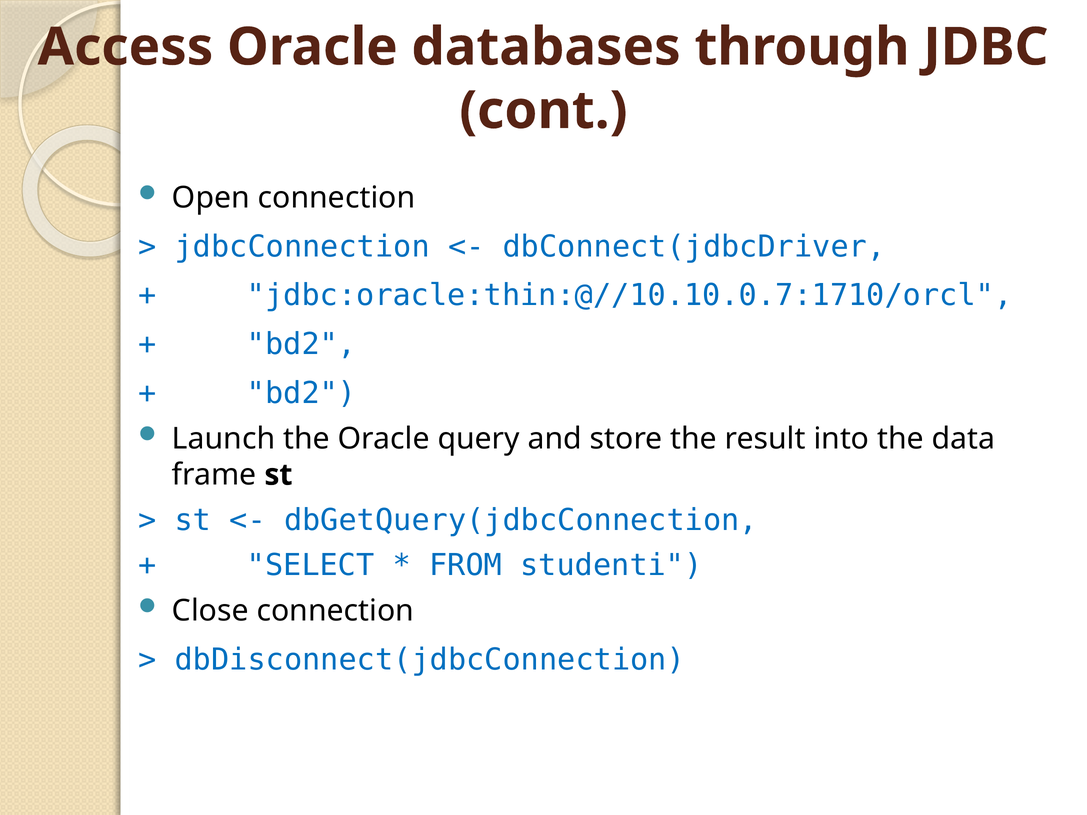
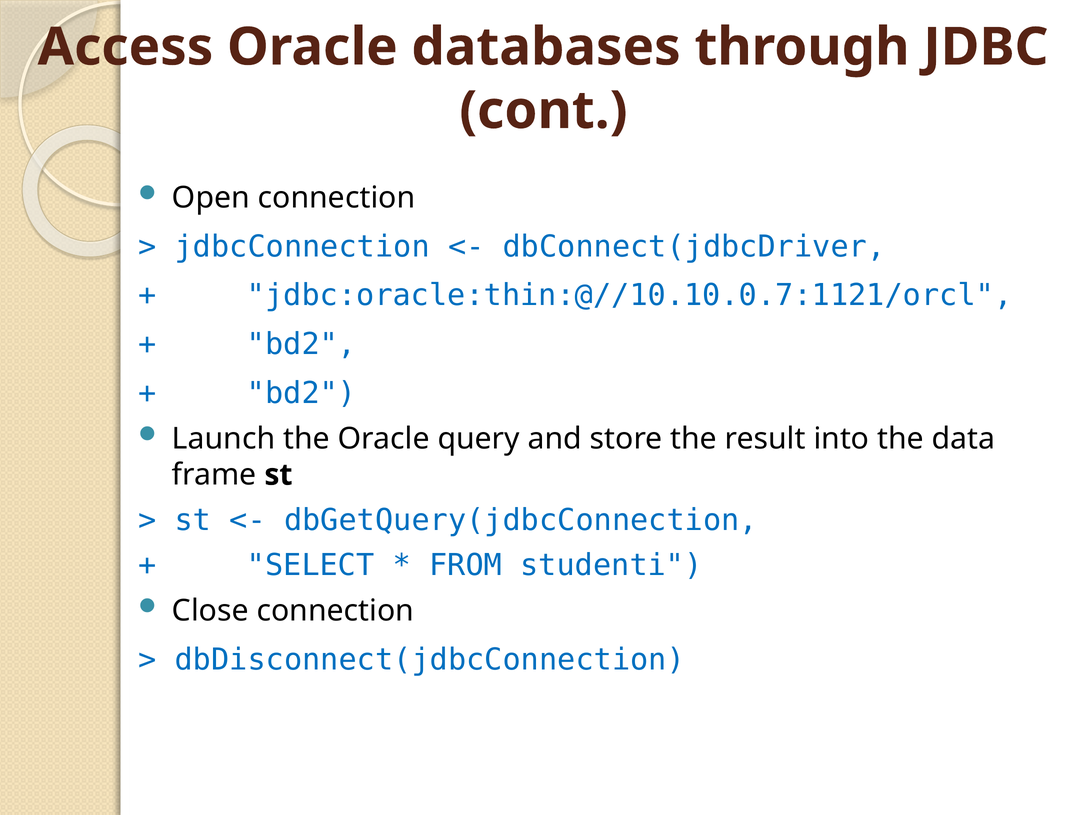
jdbc:oracle:thin:@//10.10.0.7:1710/orcl: jdbc:oracle:thin:@//10.10.0.7:1710/orcl -> jdbc:oracle:thin:@//10.10.0.7:1121/orcl (630, 296)
